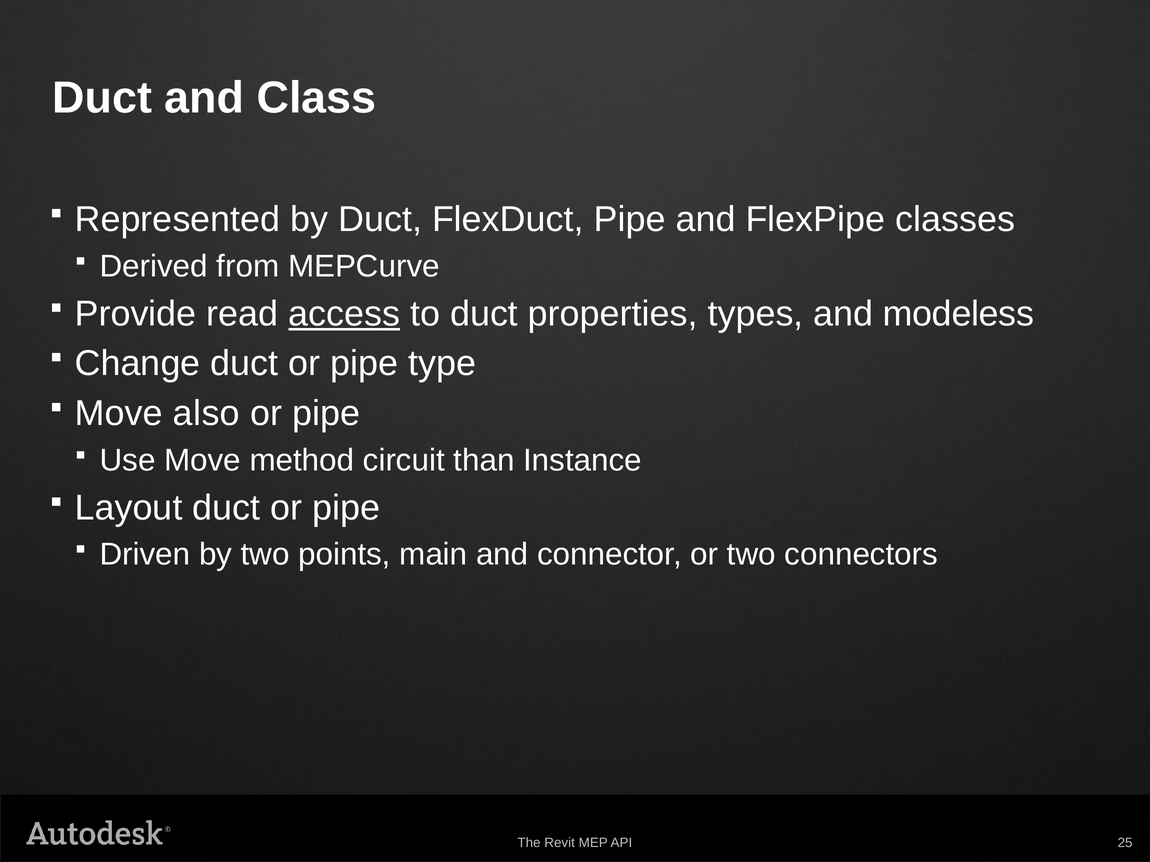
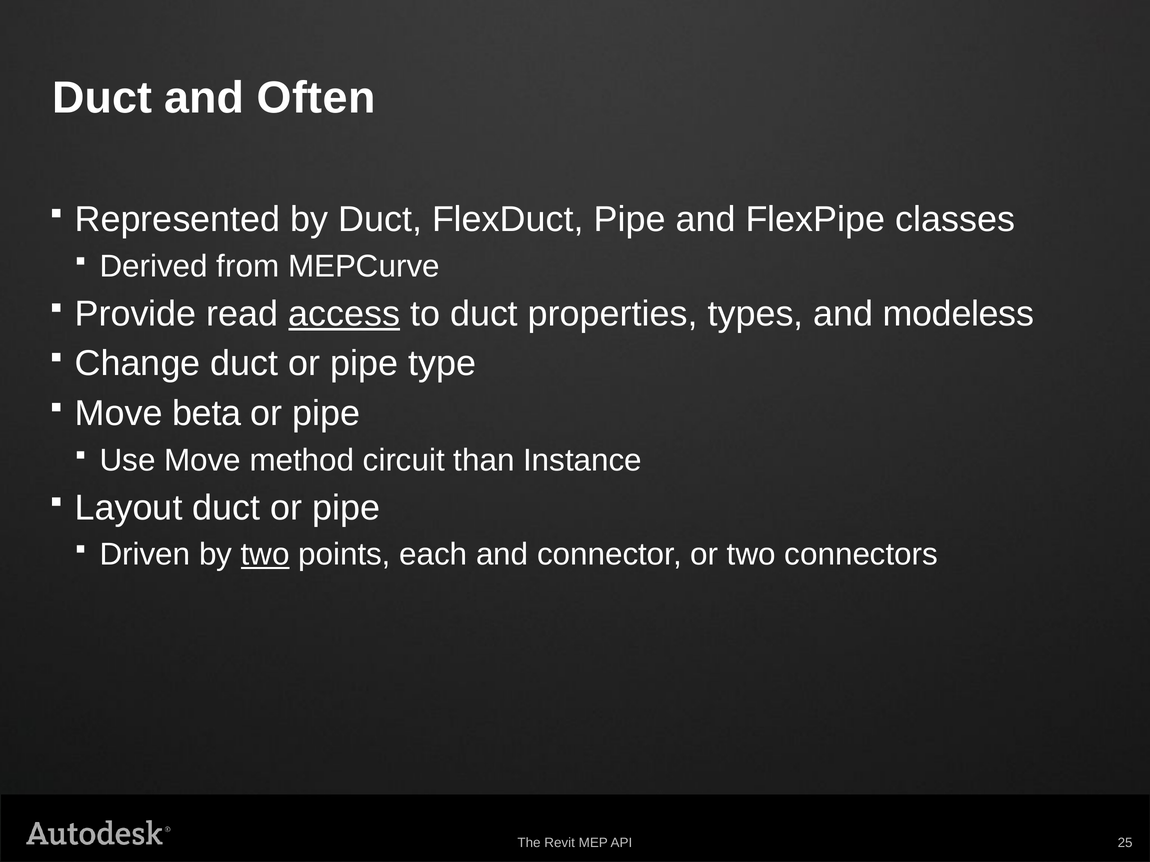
Class: Class -> Often (316, 98)
also: also -> beta (207, 414)
two underline: none -> present (265, 555)
main: main -> each (433, 555)
